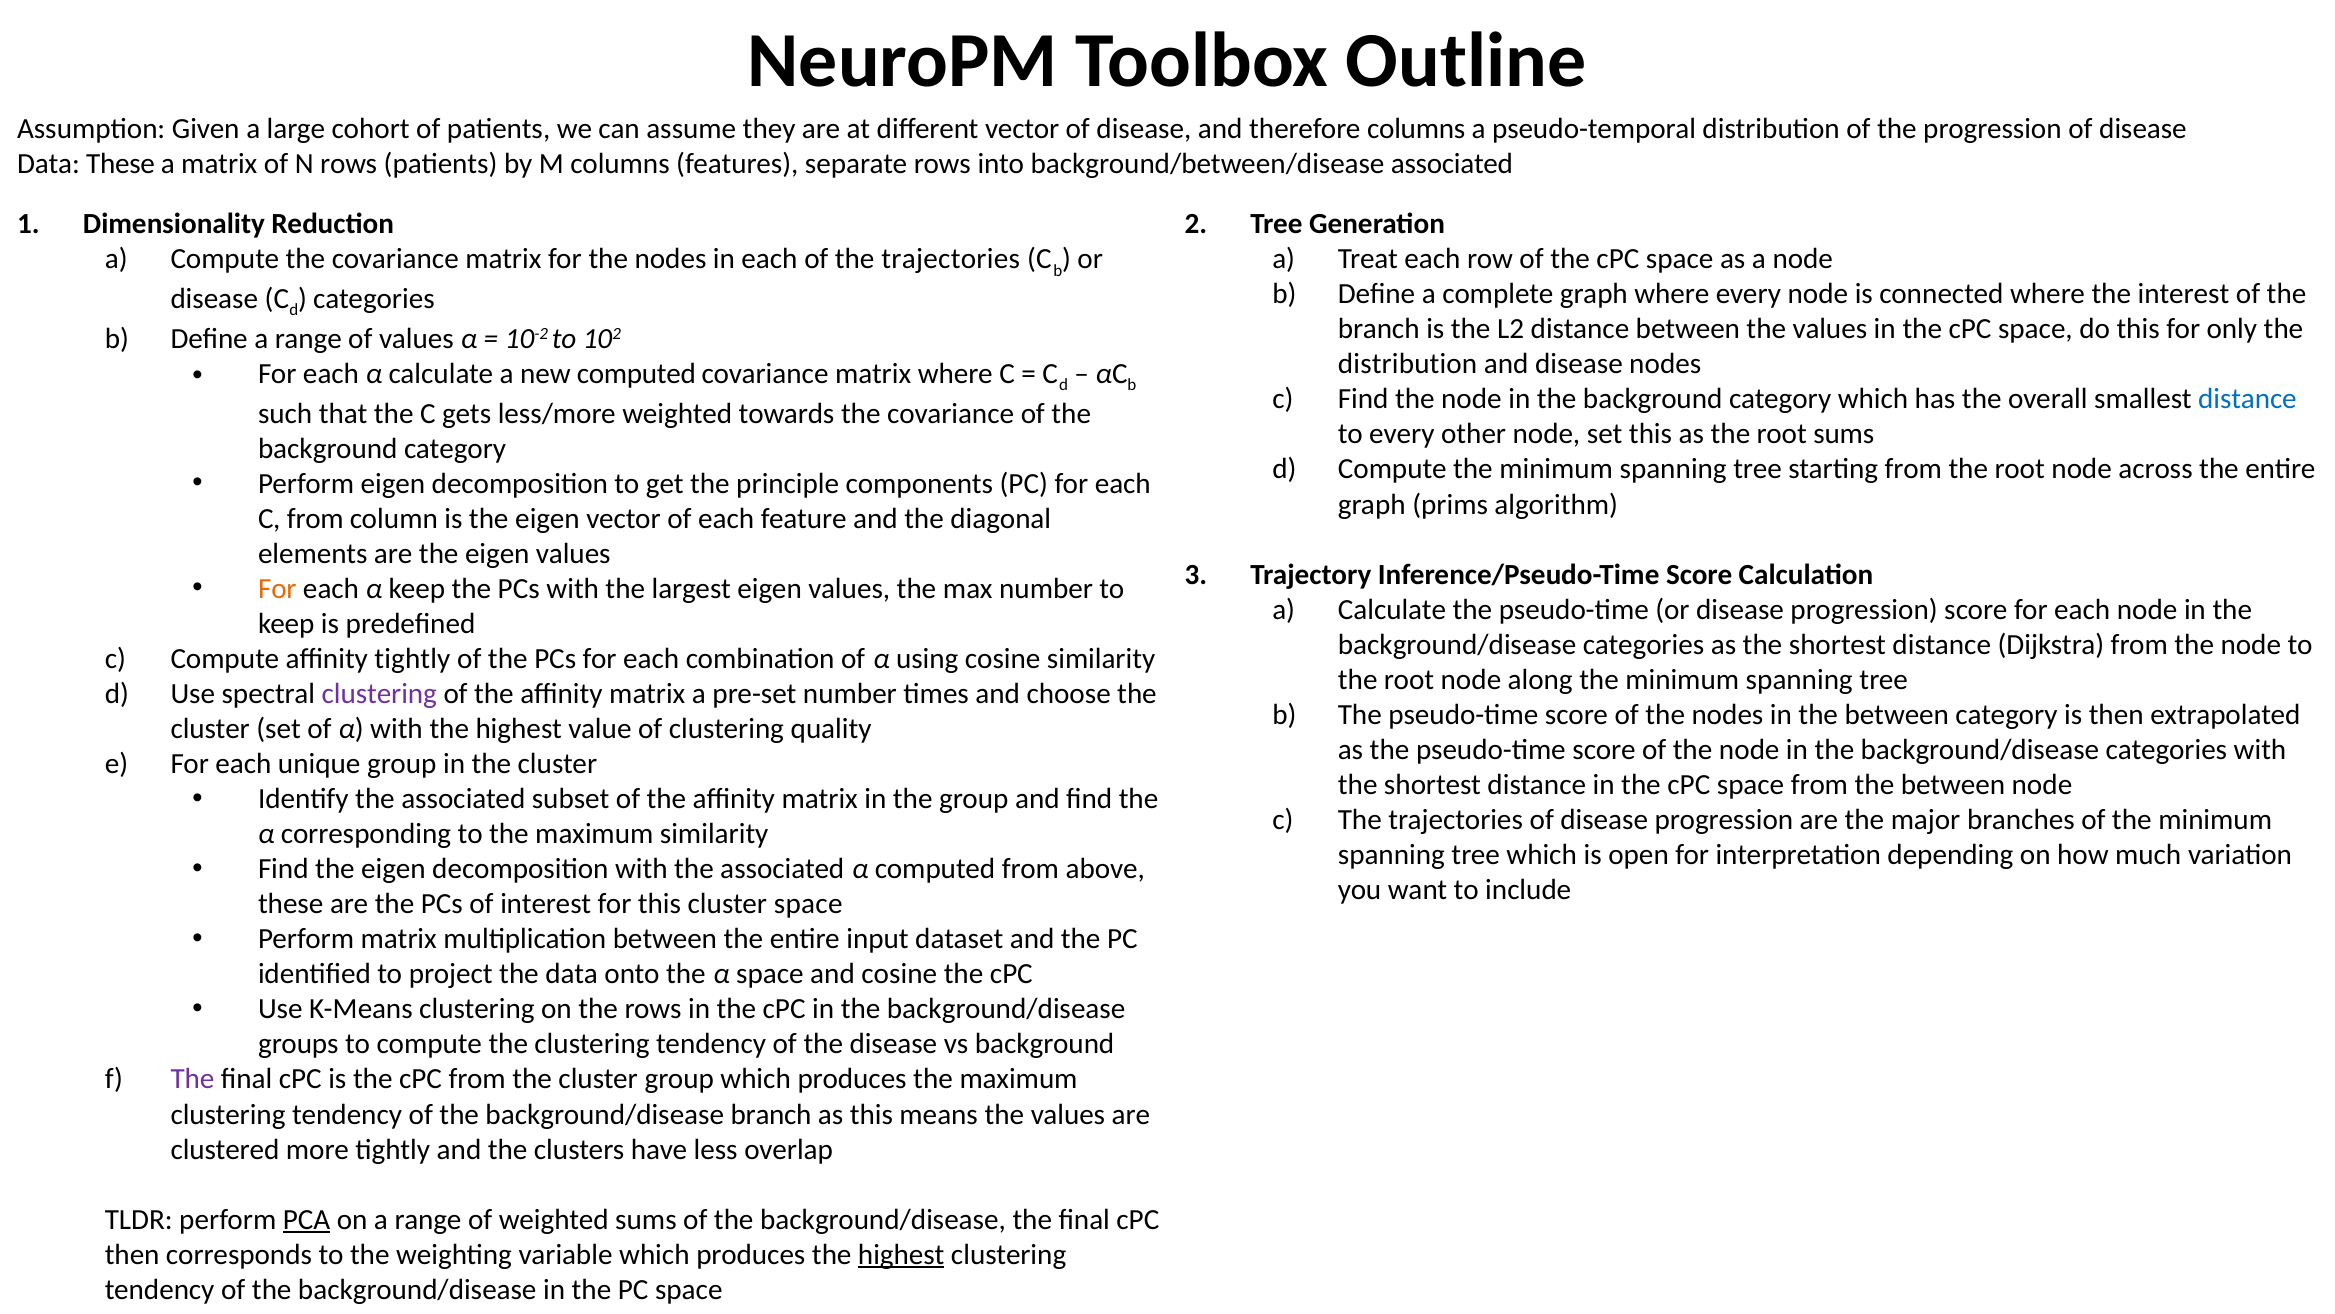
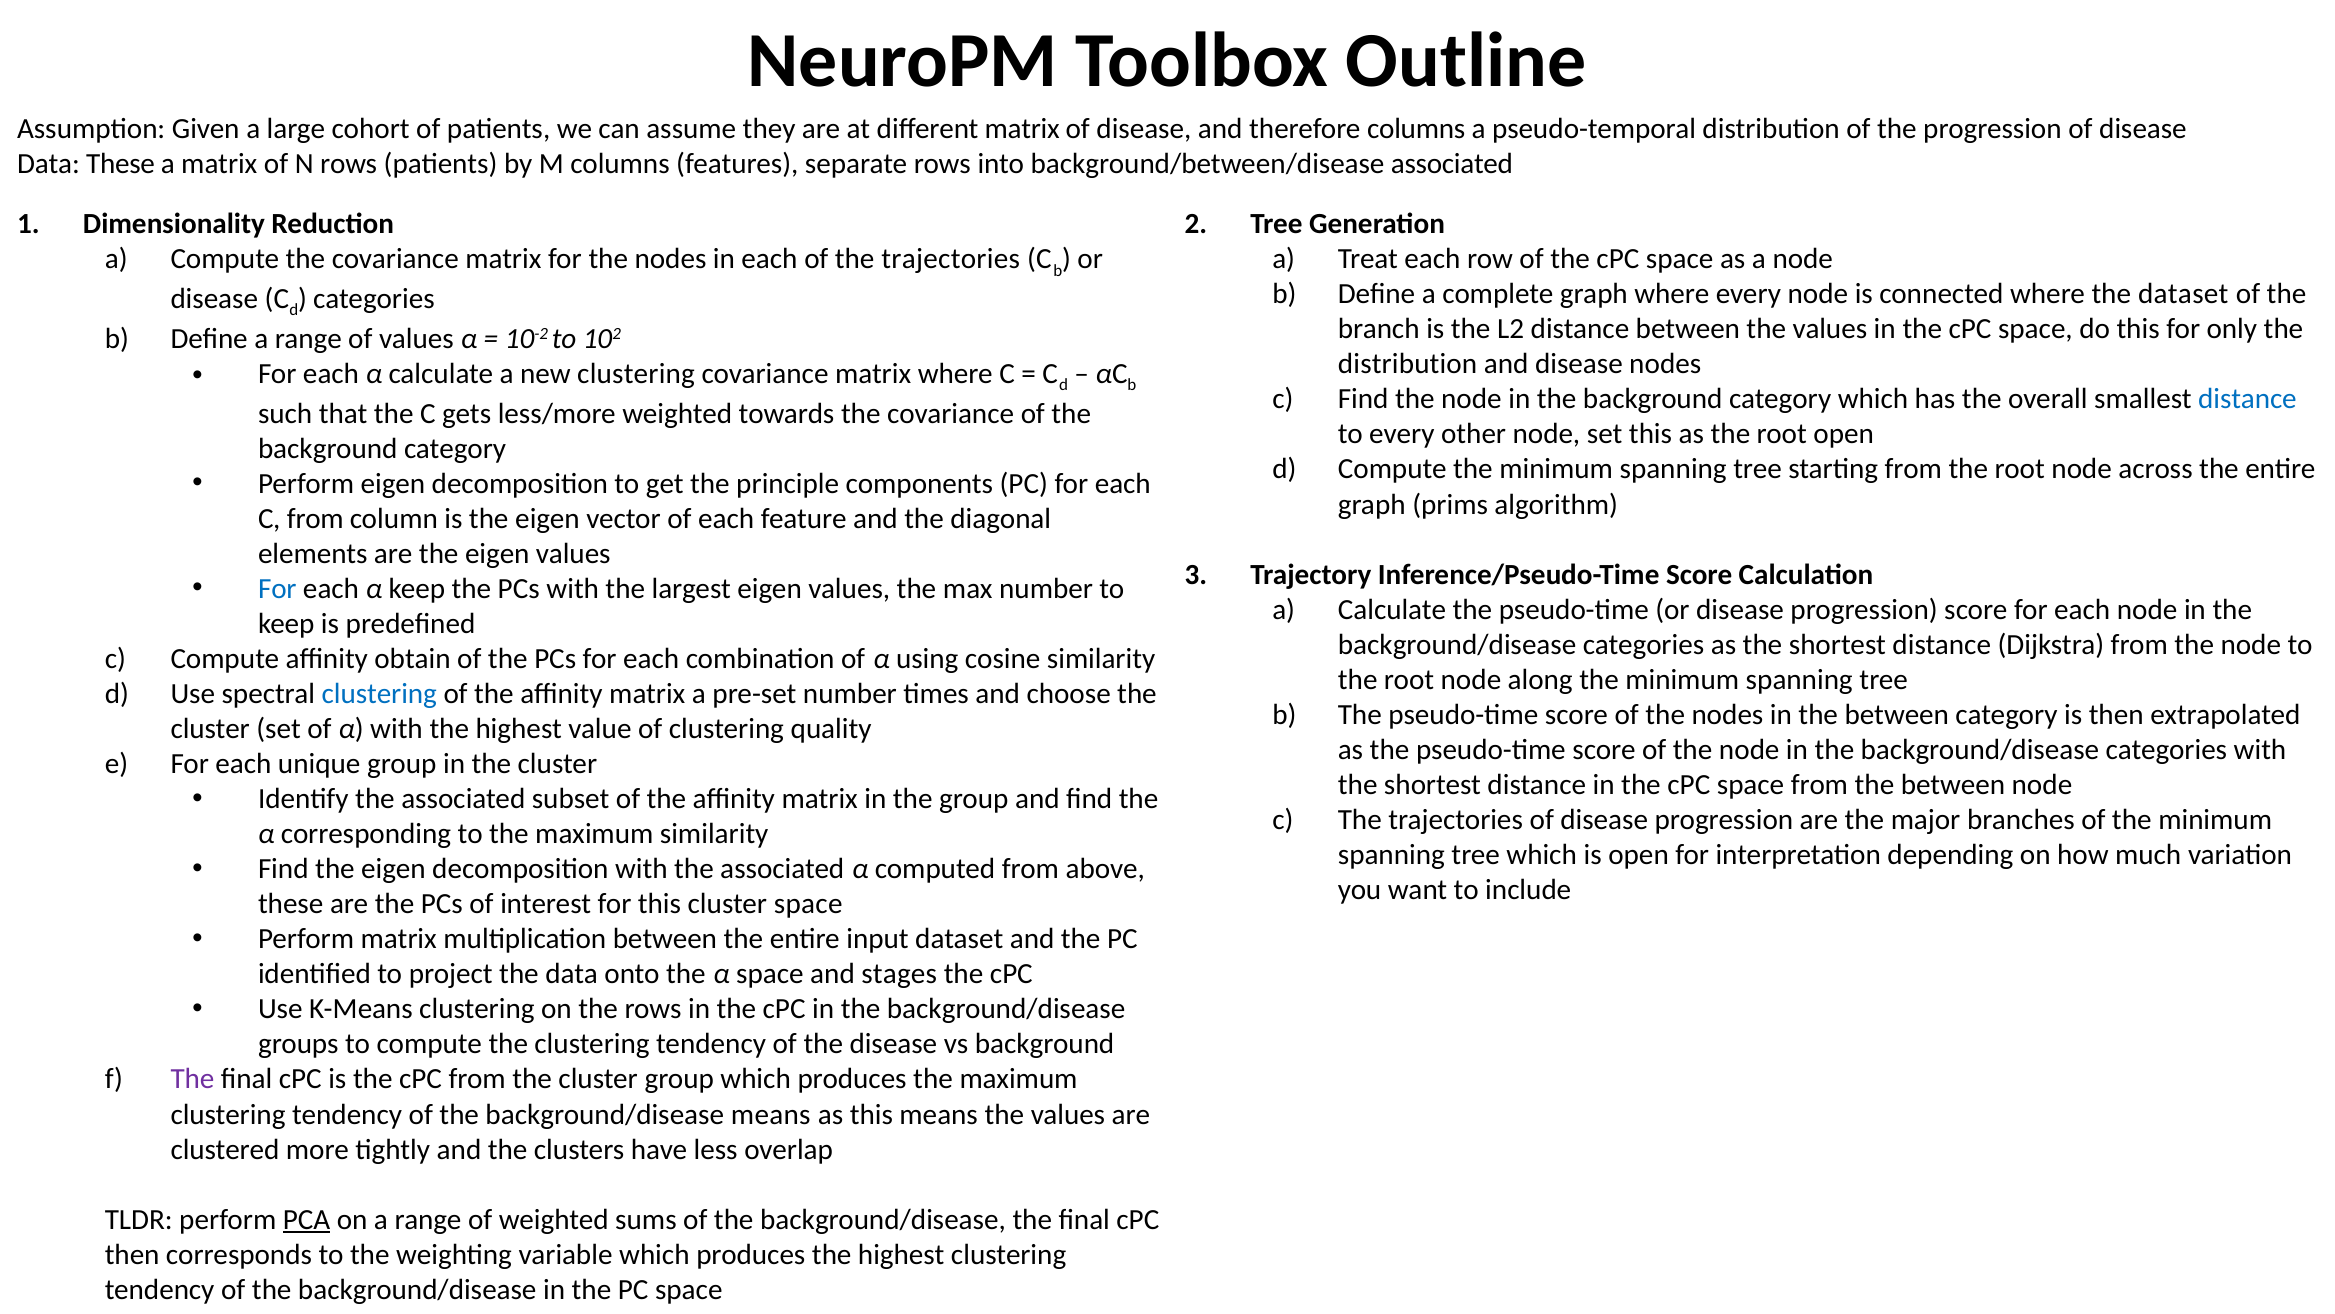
different vector: vector -> matrix (1022, 129)
the interest: interest -> dataset (2183, 294)
new computed: computed -> clustering (636, 374)
root sums: sums -> open (1844, 434)
For colour: orange -> blue (277, 589)
affinity tightly: tightly -> obtain (412, 659)
clustering colour: purple -> blue (379, 694)
and cosine: cosine -> stages (899, 974)
background/disease branch: branch -> means (771, 1114)
highest underline: present -> none (901, 1254)
